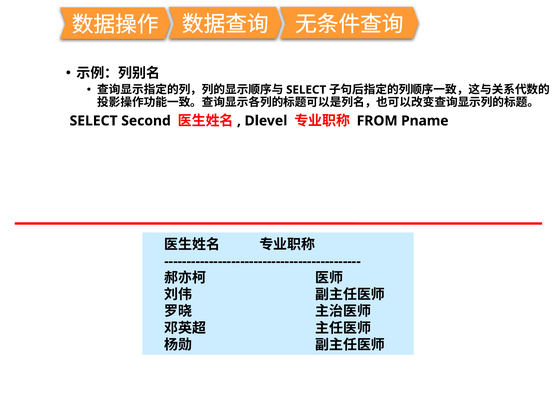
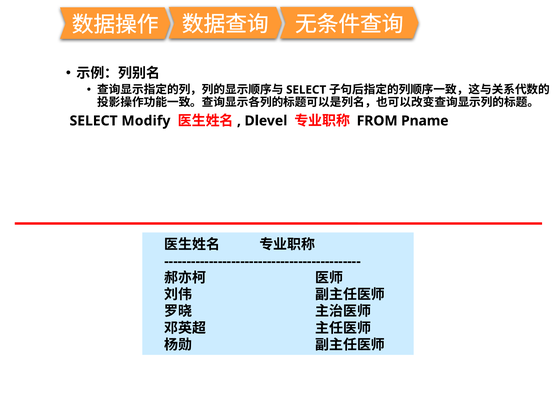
Second: Second -> Modify (146, 121)
